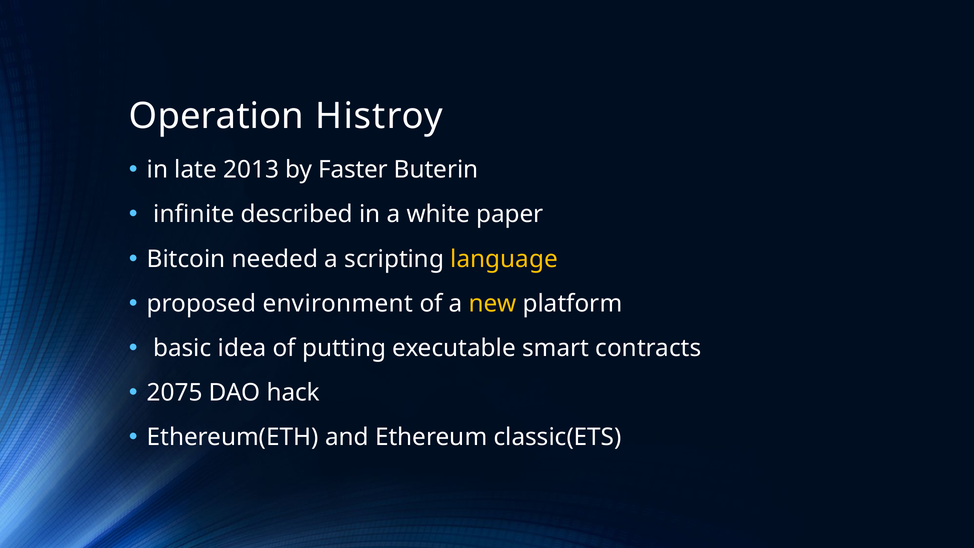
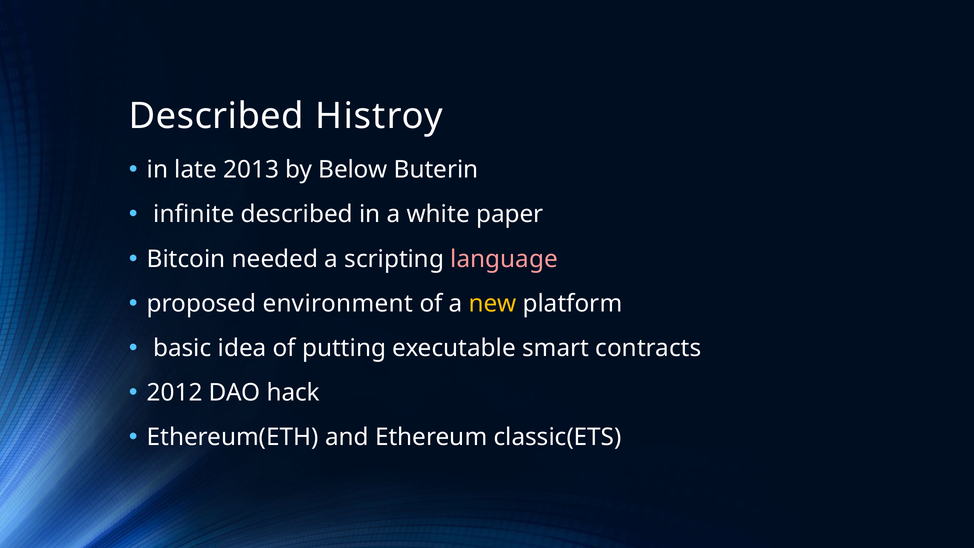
Operation: Operation -> Described (216, 116)
Faster: Faster -> Below (353, 170)
language colour: yellow -> pink (504, 259)
2075: 2075 -> 2012 (175, 393)
